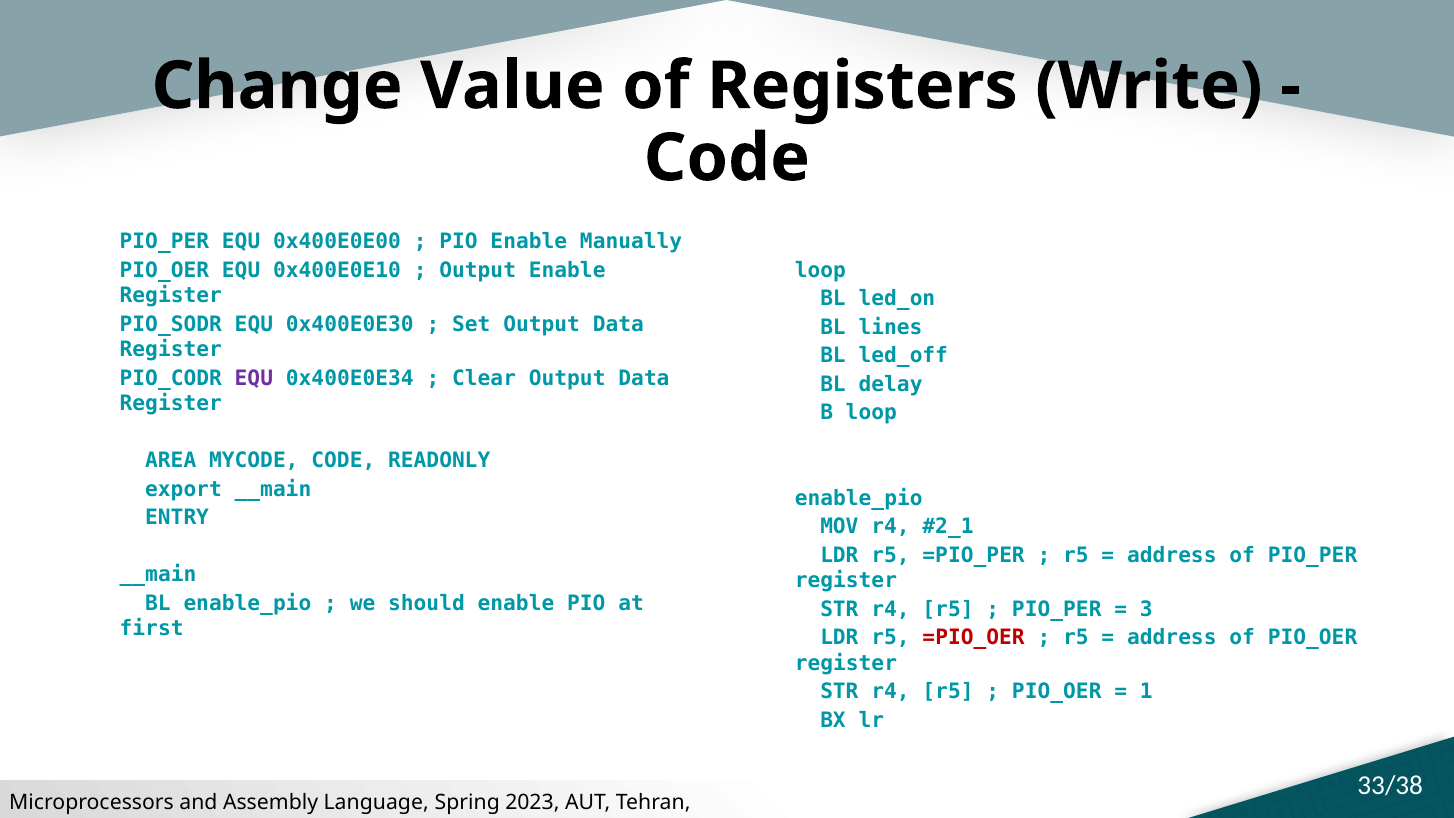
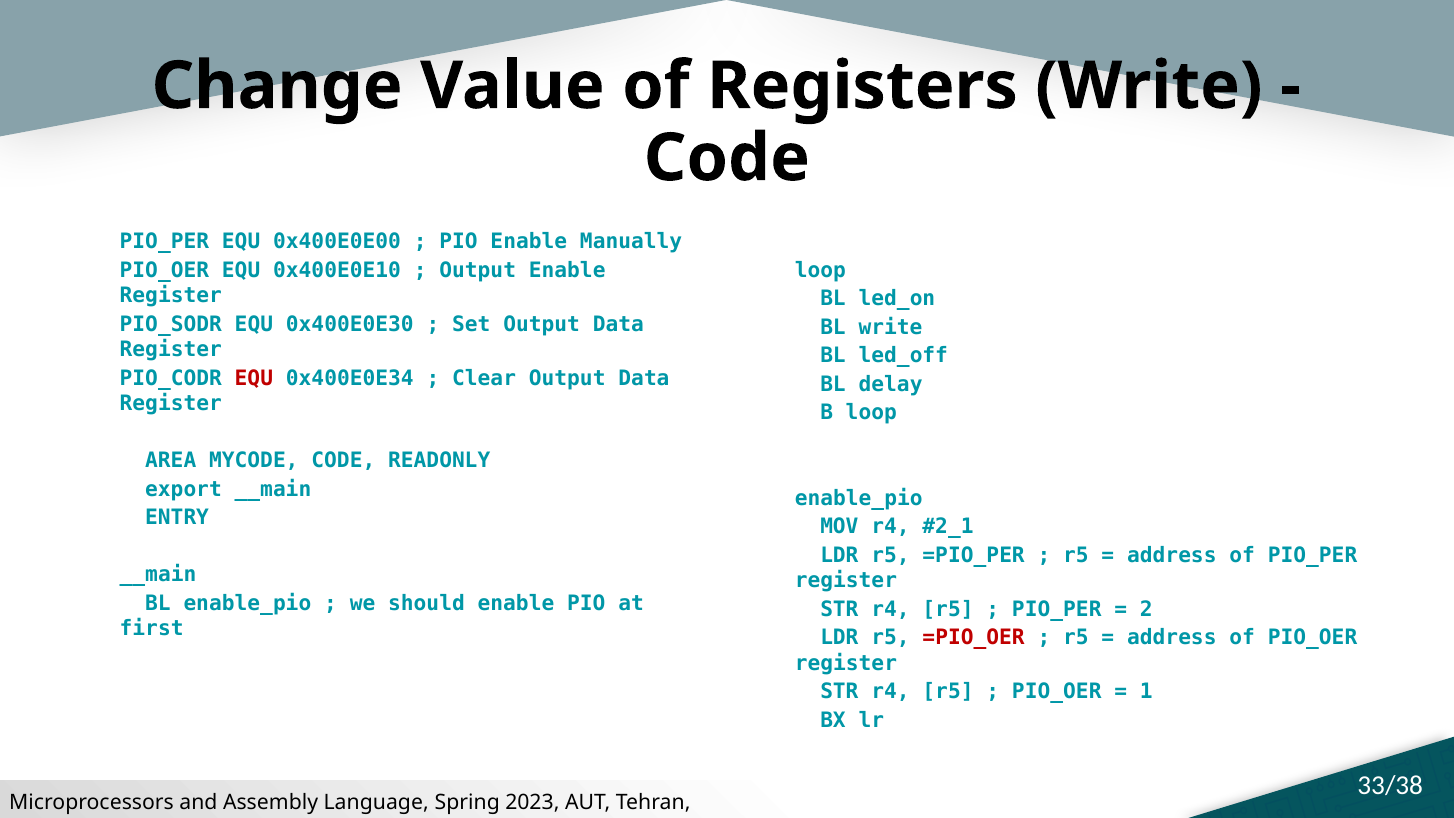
BL lines: lines -> write (891, 327)
EQU colour: purple -> red (254, 378)
3: 3 -> 2 (1146, 609)
